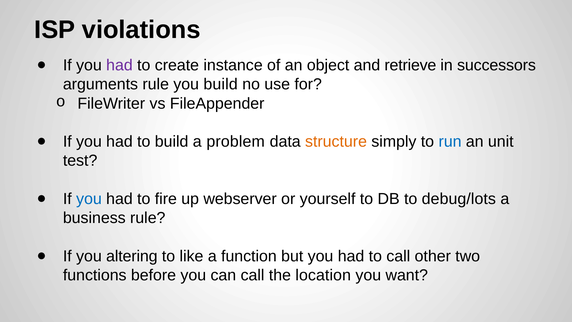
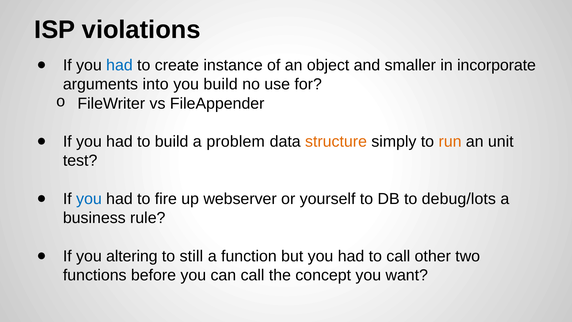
had colour: purple -> blue (119, 65)
retrieve: retrieve -> smaller (410, 65)
successors: successors -> incorporate (497, 65)
arguments rule: rule -> into (156, 84)
run colour: blue -> orange (450, 142)
like: like -> still (191, 256)
location: location -> concept (323, 275)
